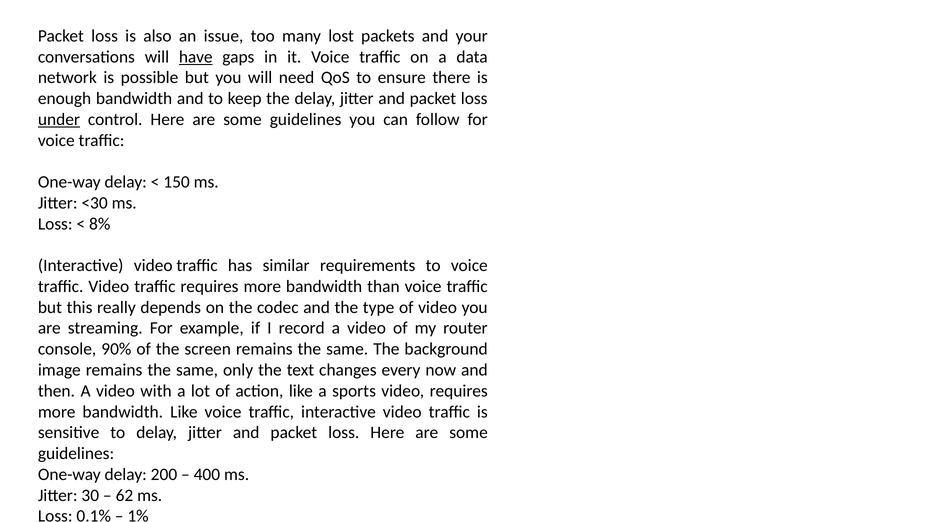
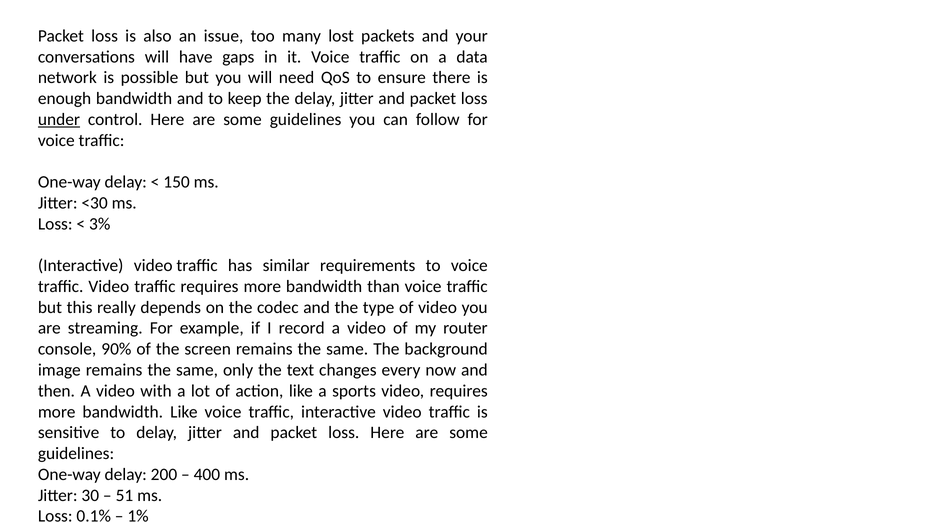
have underline: present -> none (196, 57)
8%: 8% -> 3% (100, 224)
62: 62 -> 51 (124, 495)
